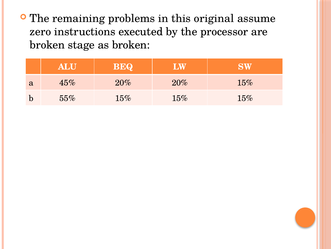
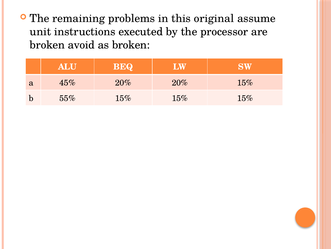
zero: zero -> unit (40, 32)
stage: stage -> avoid (81, 45)
